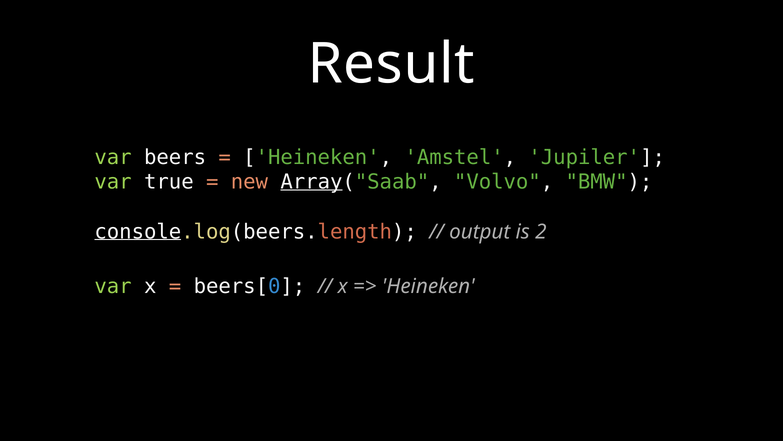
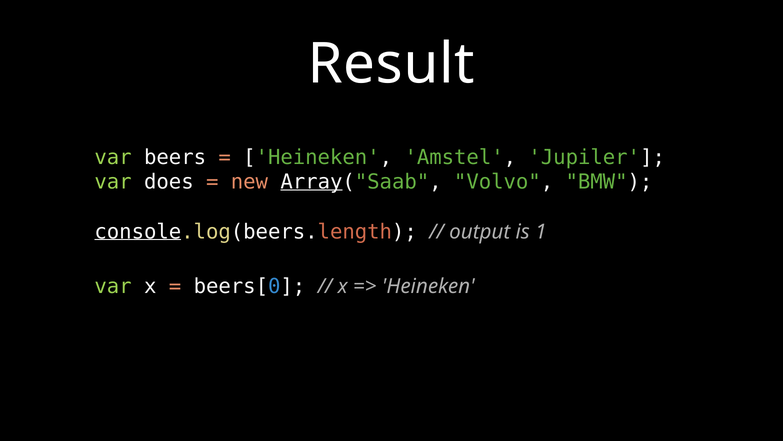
true: true -> does (169, 182)
2: 2 -> 1 (541, 231)
